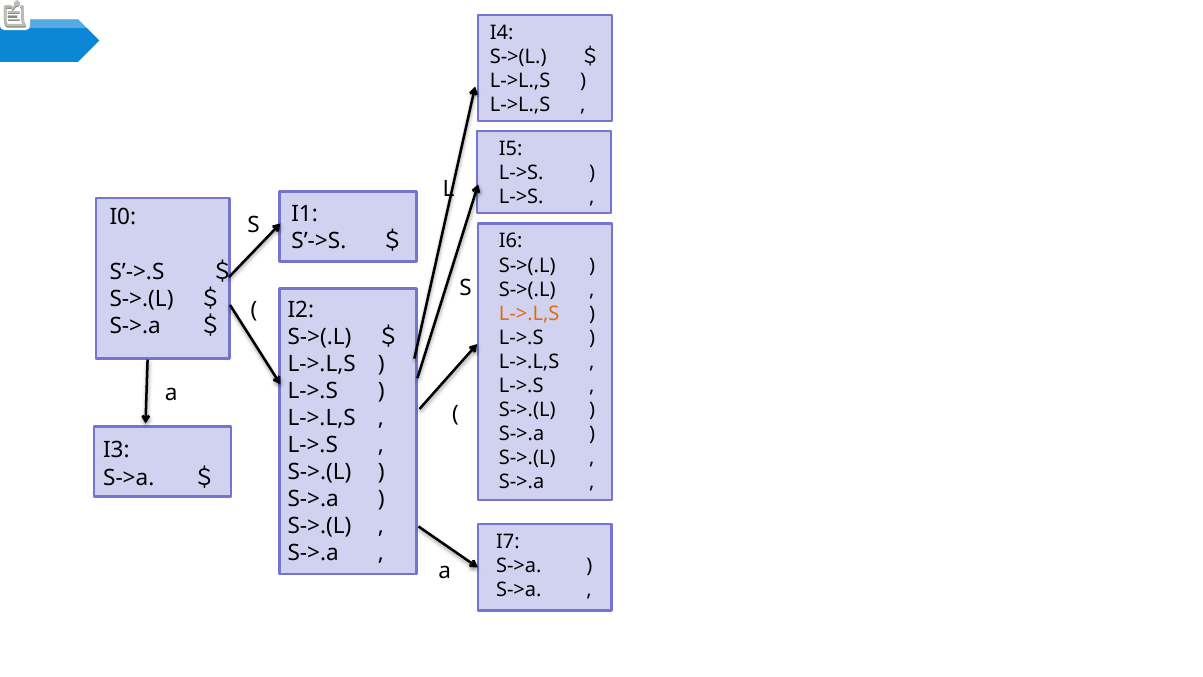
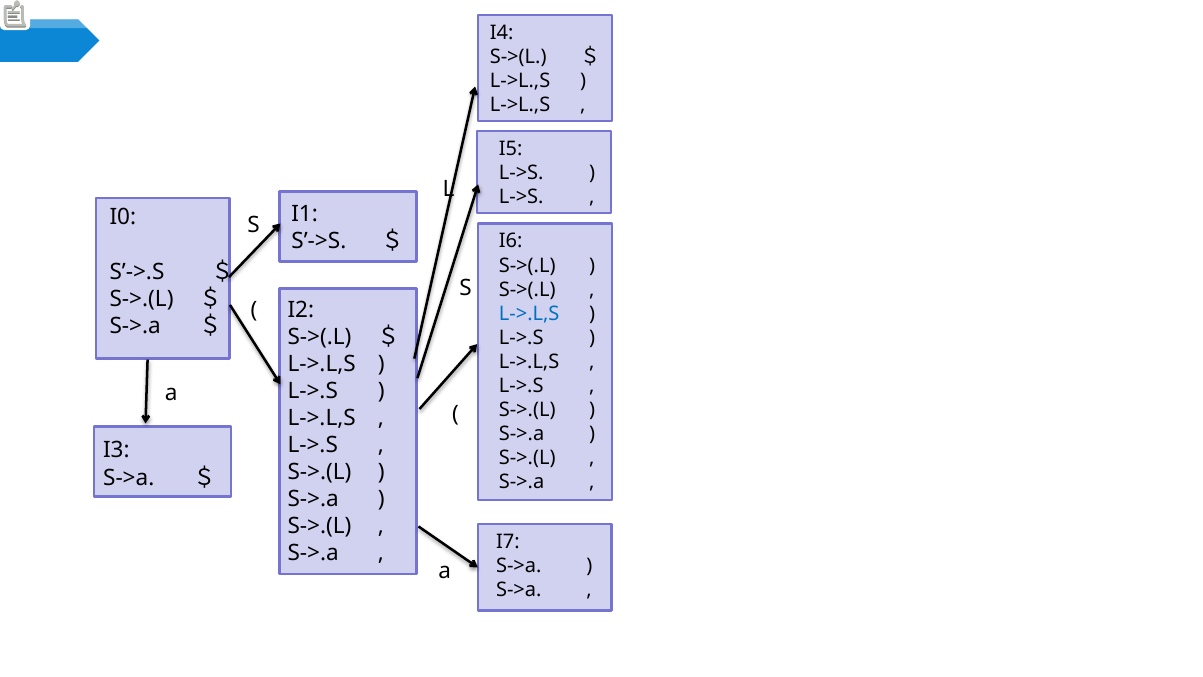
L->.L,S colour: orange -> blue (529, 313)
